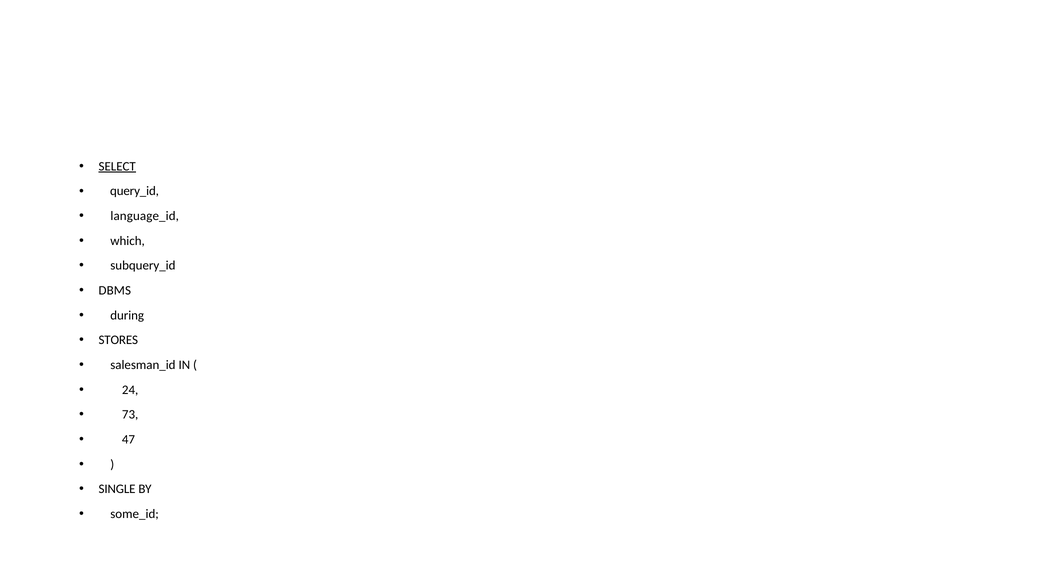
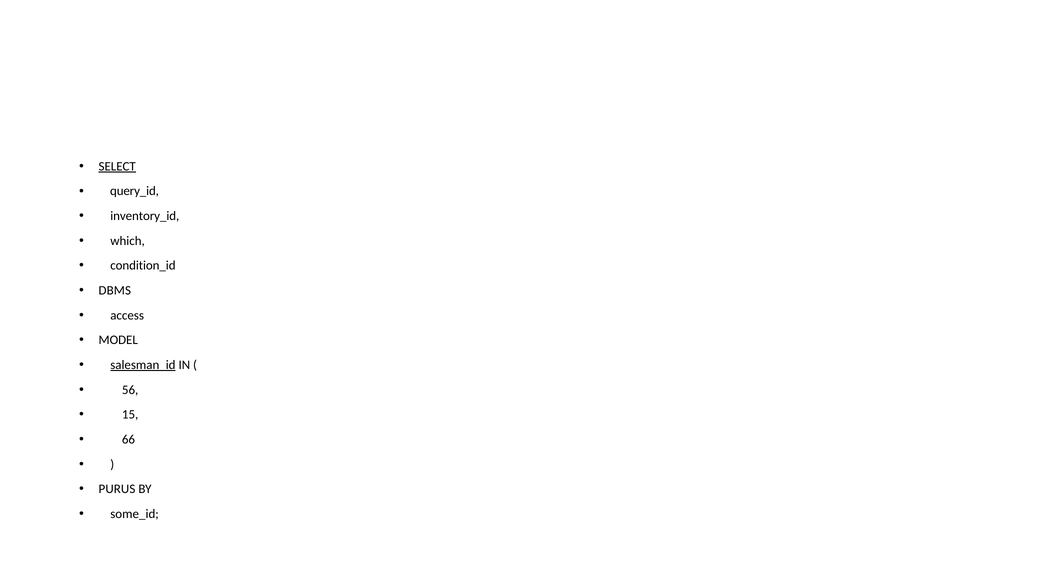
language_id: language_id -> inventory_id (145, 216)
subquery_id: subquery_id -> condition_id (143, 266)
during: during -> access (127, 315)
STORES: STORES -> MODEL (118, 340)
salesman_id underline: none -> present (143, 365)
24: 24 -> 56 (130, 390)
73: 73 -> 15 (130, 415)
47: 47 -> 66 (128, 439)
SINGLE: SINGLE -> PURUS (117, 489)
